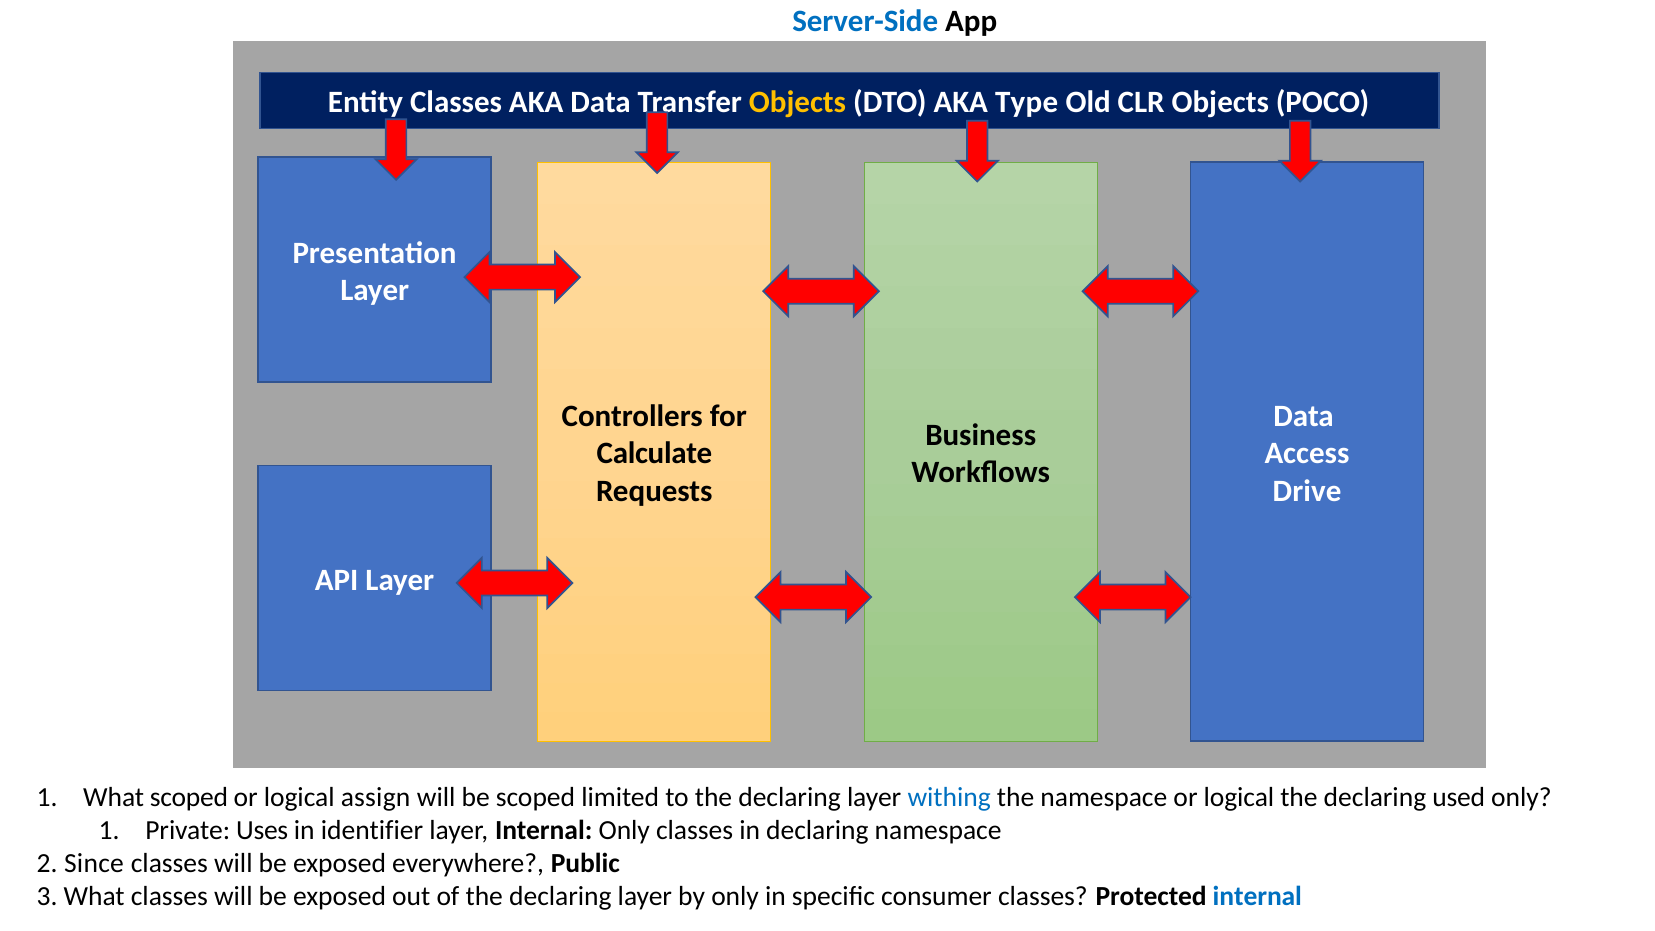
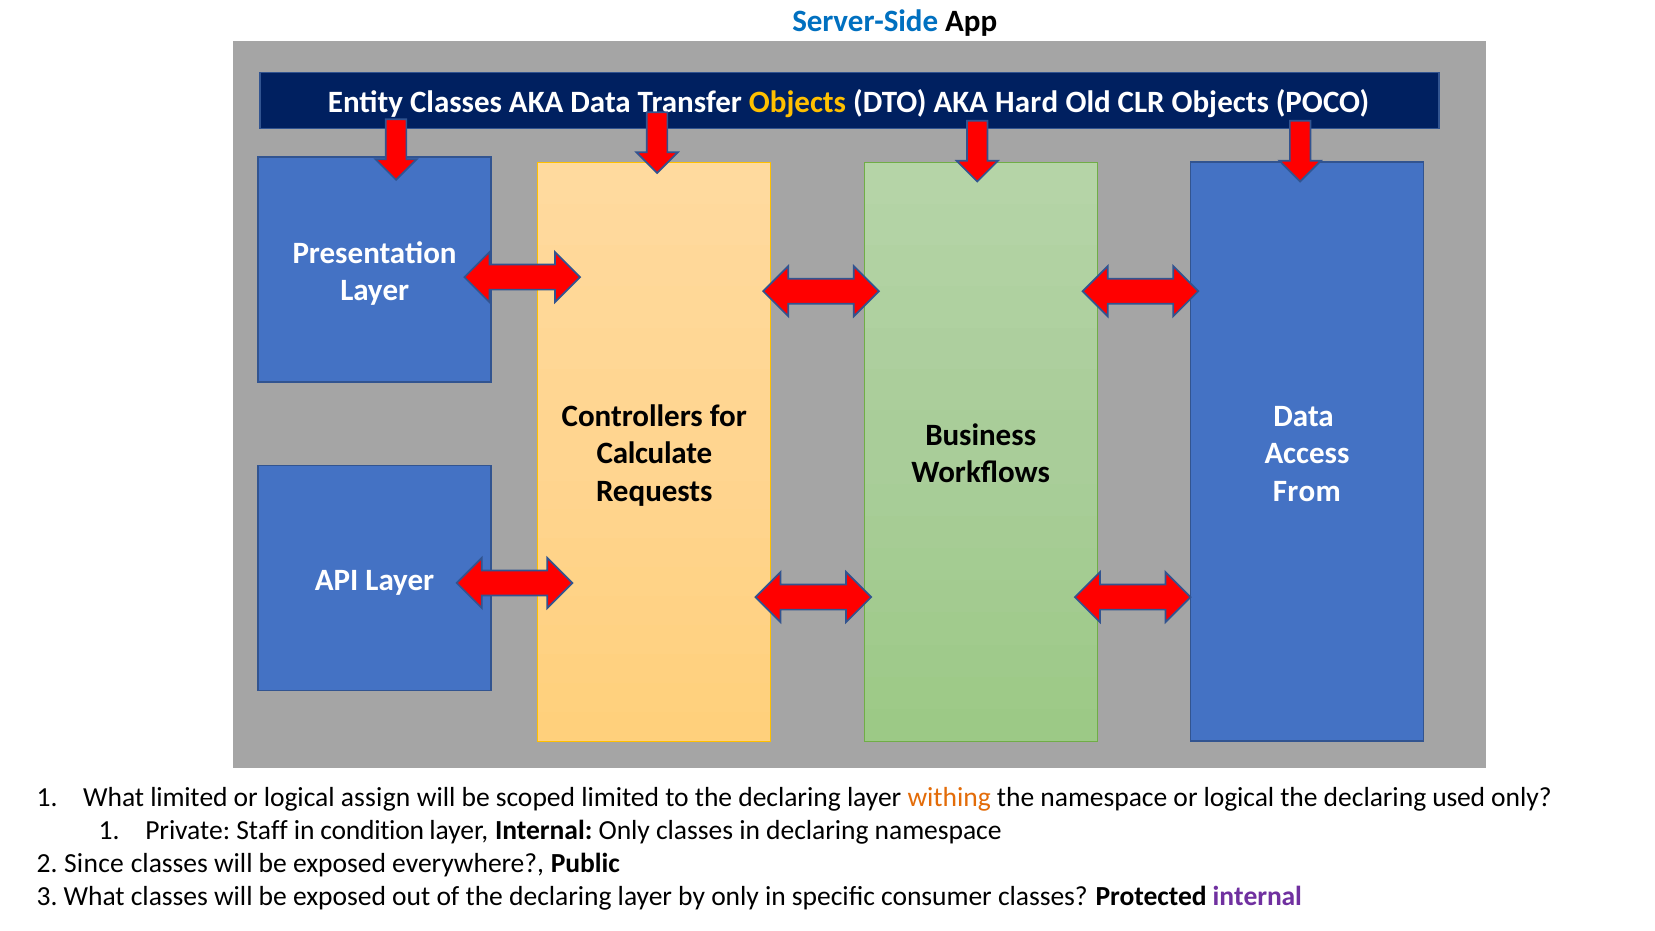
Type: Type -> Hard (1027, 103)
Drive: Drive -> From (1307, 491)
What scoped: scoped -> limited (189, 798)
withing colour: blue -> orange (949, 798)
Uses: Uses -> Staff (262, 831)
identifier: identifier -> condition (372, 831)
internal colour: blue -> purple (1257, 897)
